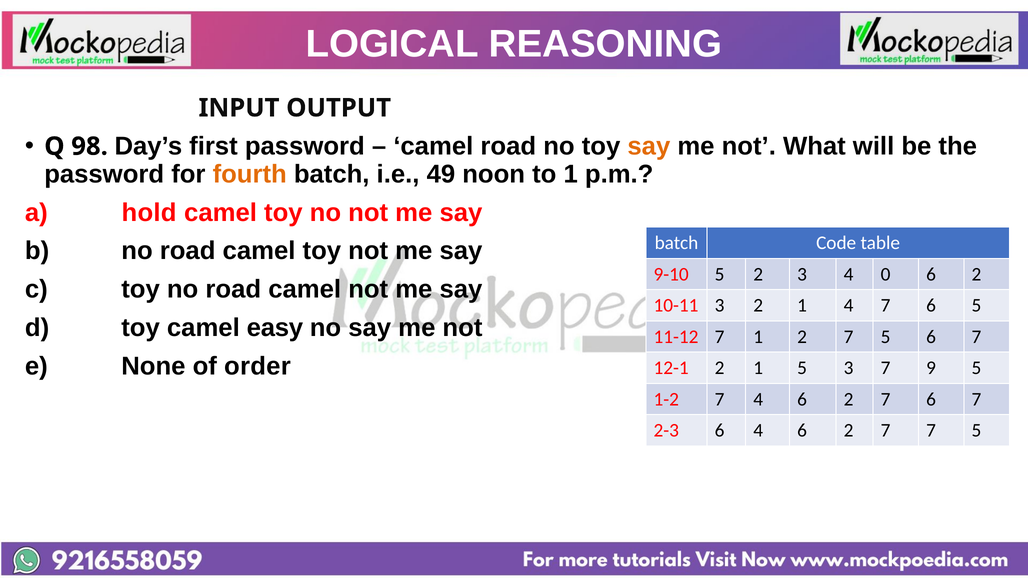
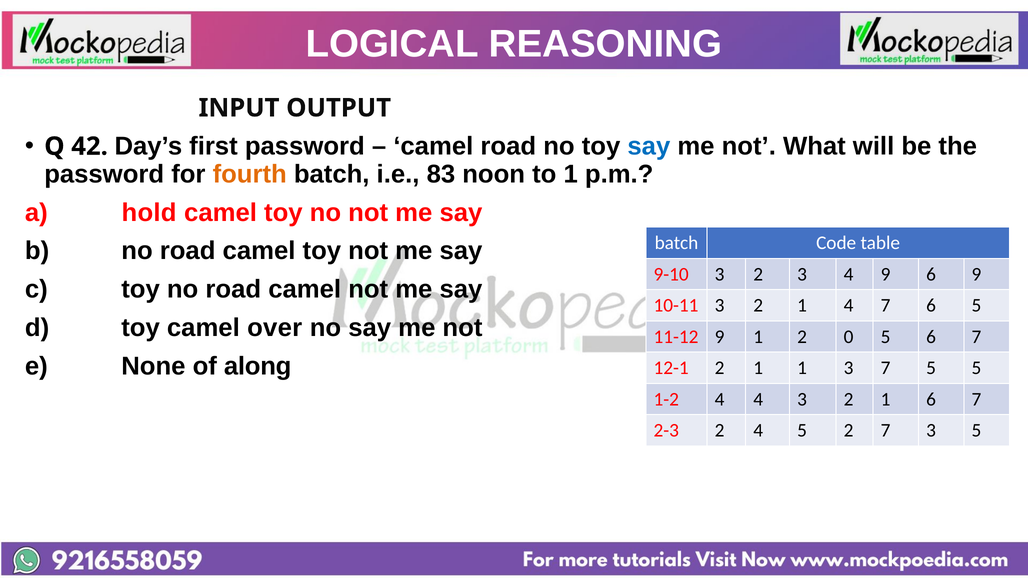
98: 98 -> 42 (90, 146)
say colour: orange -> blue (649, 146)
49: 49 -> 83 (441, 174)
9-10 5: 5 -> 3 (720, 274)
4 0: 0 -> 9 (886, 274)
2: 2 -> 9 (976, 274)
easy: easy -> over (275, 328)
11-12 7: 7 -> 9 (720, 337)
1 2 7: 7 -> 0 (849, 337)
order: order -> along (258, 366)
1 5: 5 -> 1 (802, 368)
7 9: 9 -> 5 (931, 368)
1-2 7: 7 -> 4 (720, 399)
6: 6 -> 3 (802, 399)
7: 7 -> 1 (886, 399)
2-3 6: 6 -> 2 (720, 431)
6: 6 -> 5 (802, 431)
7 7: 7 -> 3 (931, 431)
